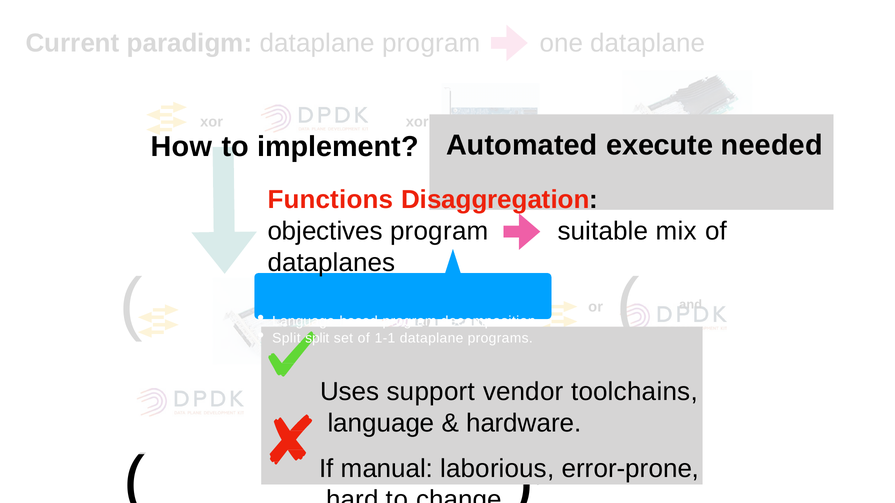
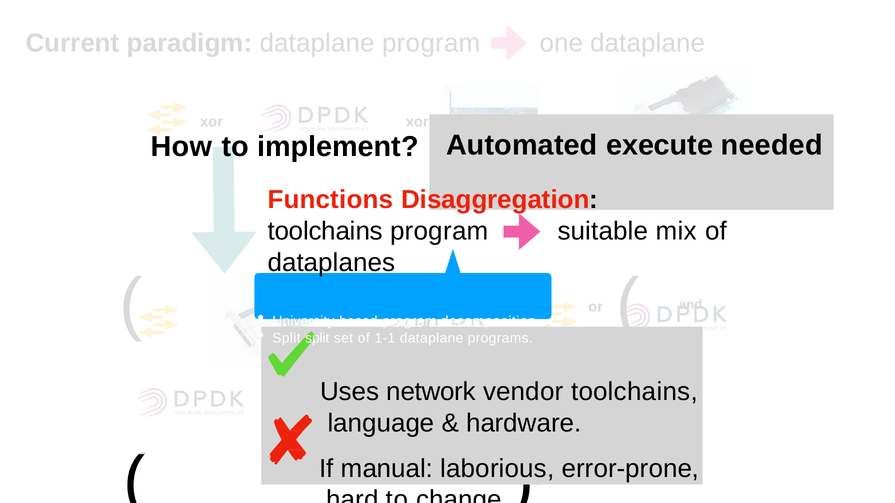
objectives: objectives -> toolchains (325, 231)
Language-based: Language-based -> University-based (325, 321)
support: support -> network (431, 392)
